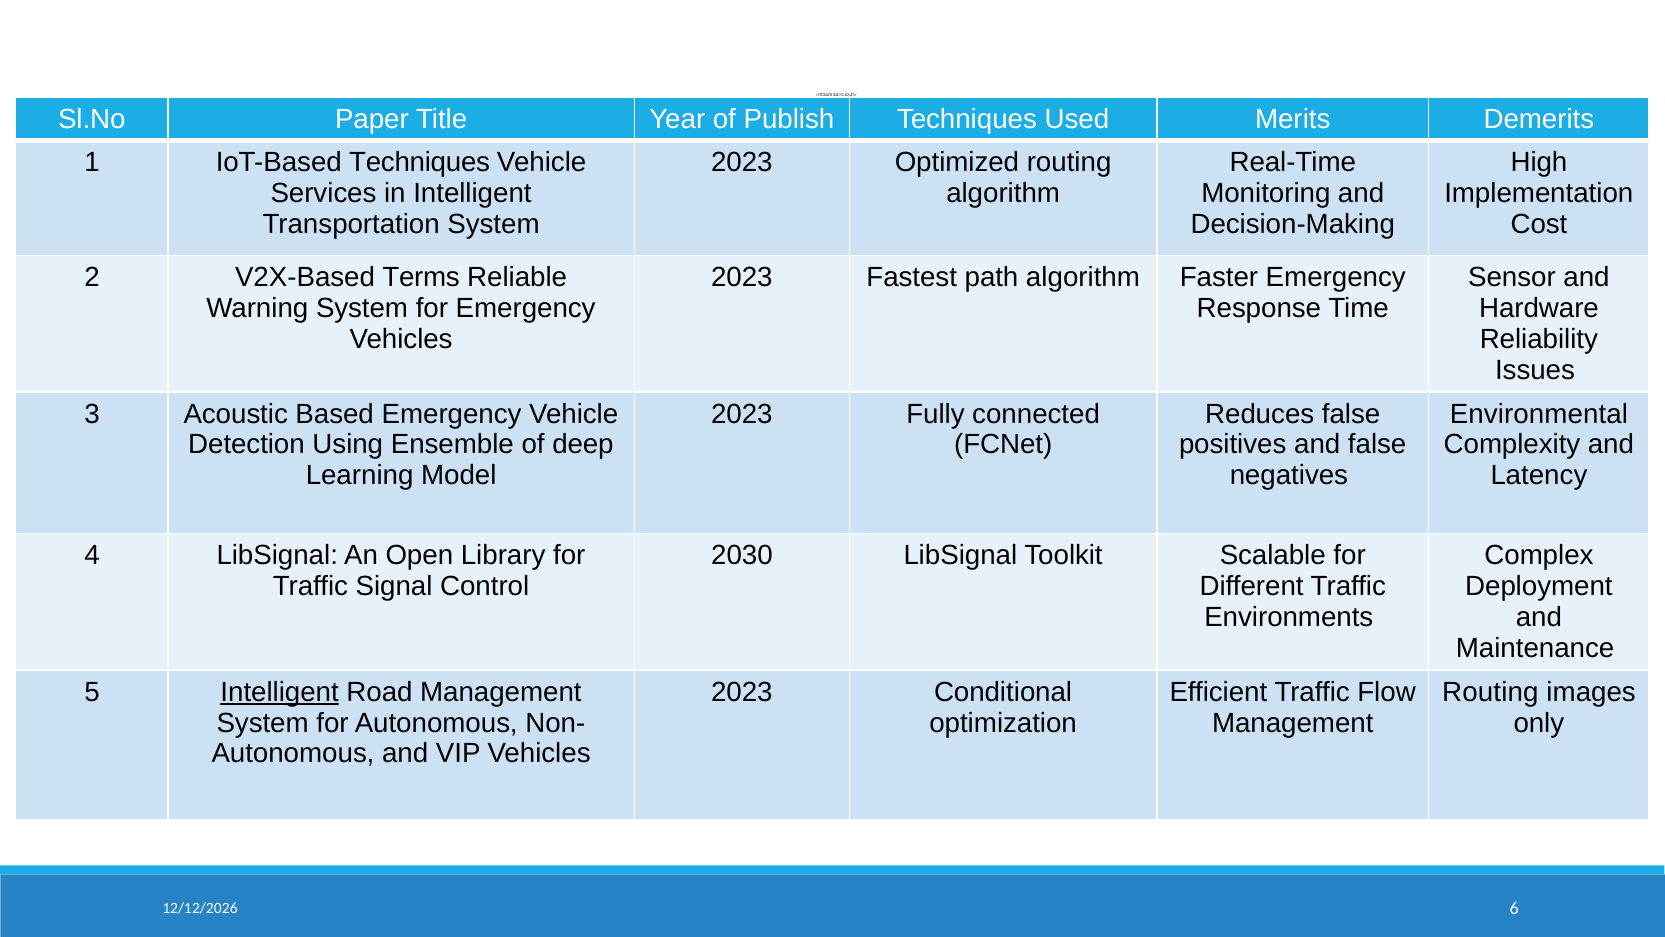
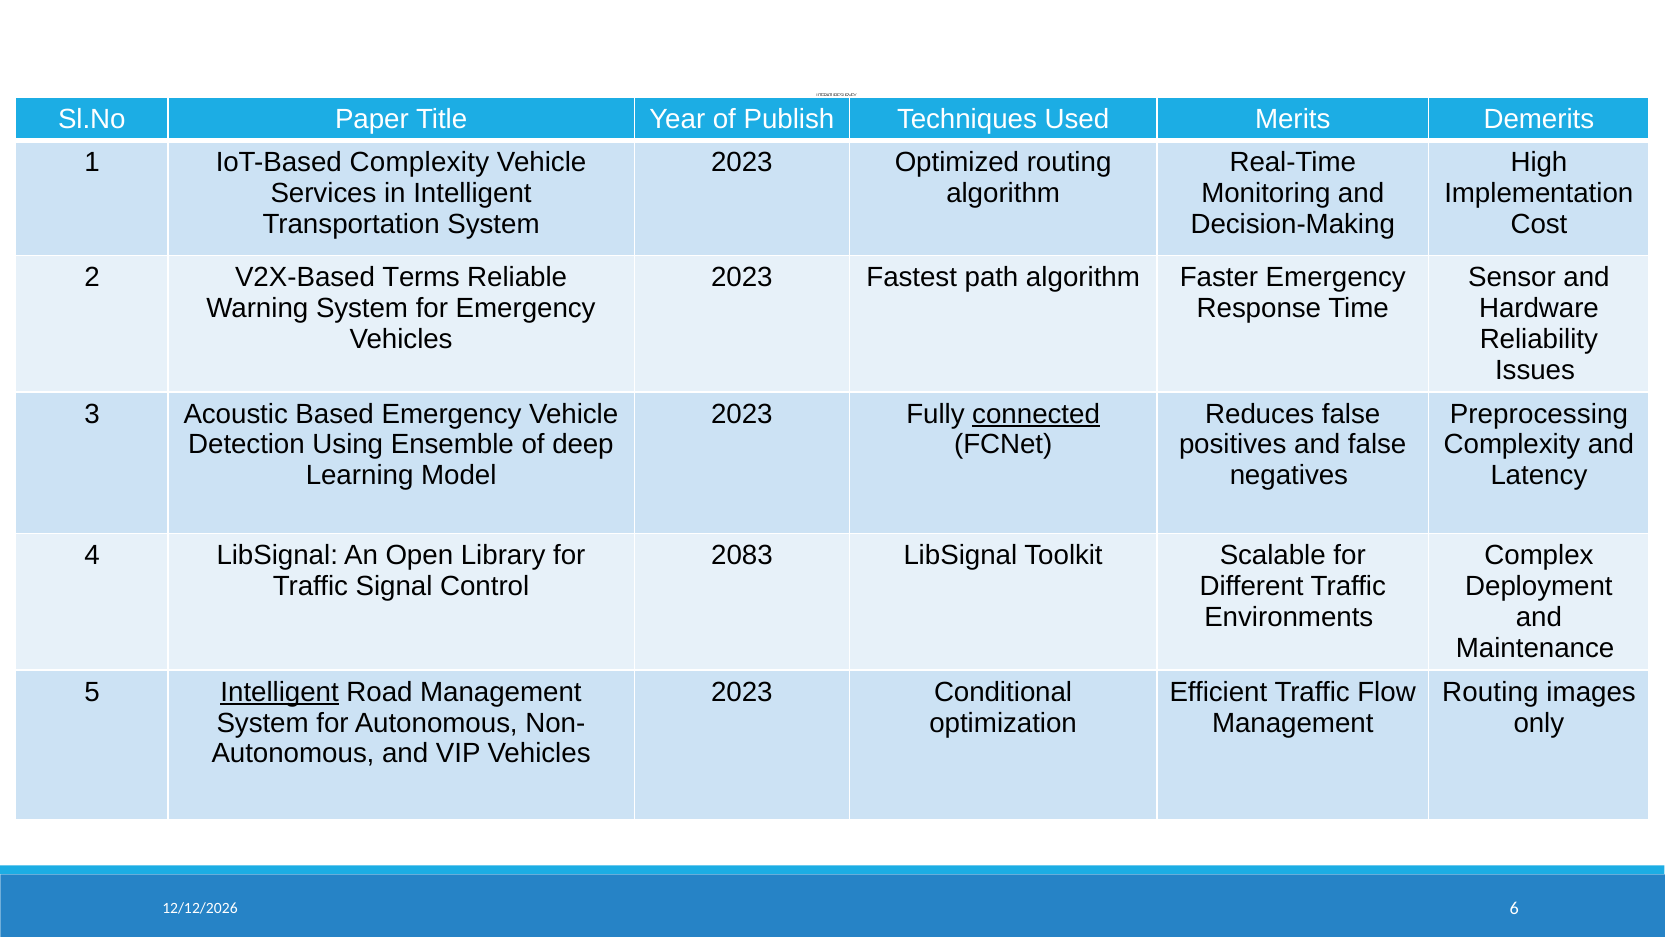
IoT-Based Techniques: Techniques -> Complexity (419, 162)
connected underline: none -> present (1036, 414)
Environmental: Environmental -> Preprocessing (1539, 414)
2030: 2030 -> 2083 (742, 555)
